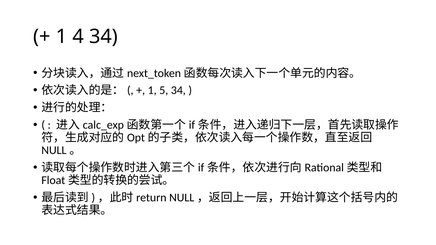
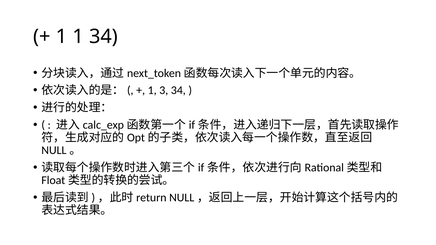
1 4: 4 -> 1 (78, 37)
5: 5 -> 3 (164, 91)
